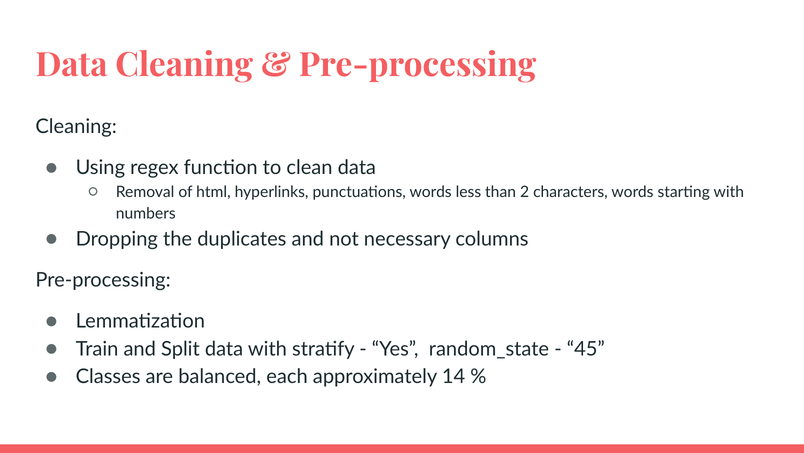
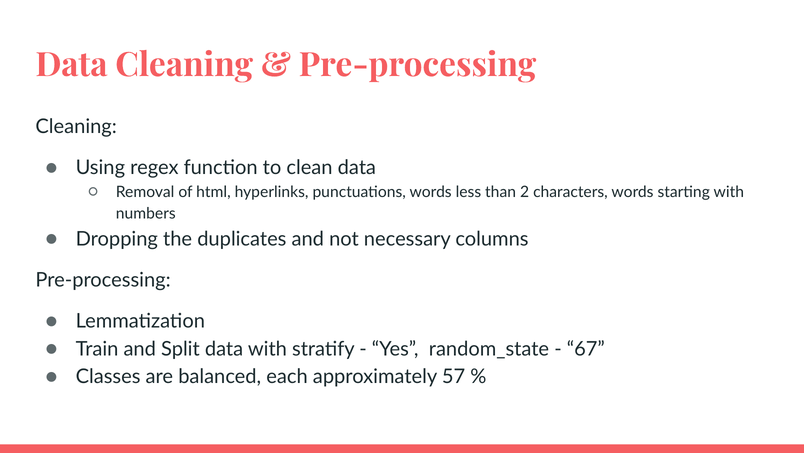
45: 45 -> 67 (586, 348)
14: 14 -> 57 (454, 376)
